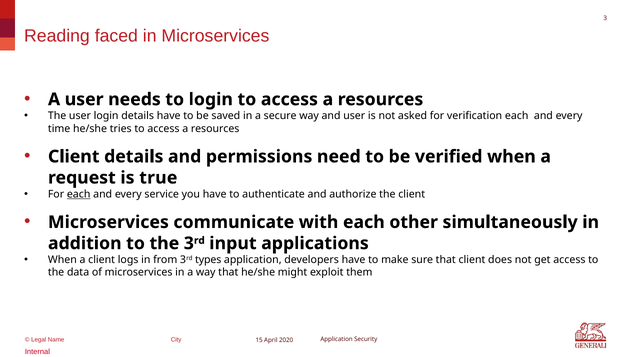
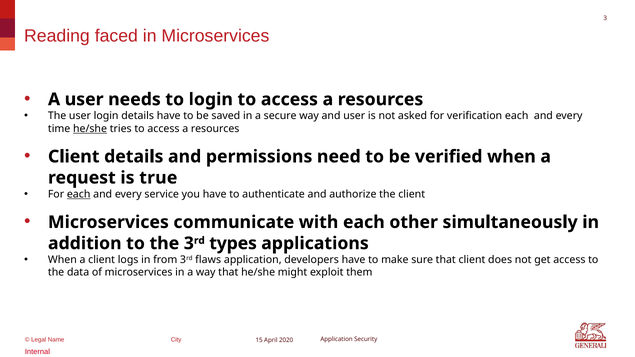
he/she underline: none -> present (90, 129)
input: input -> types (233, 243)
types: types -> flaws (208, 260)
